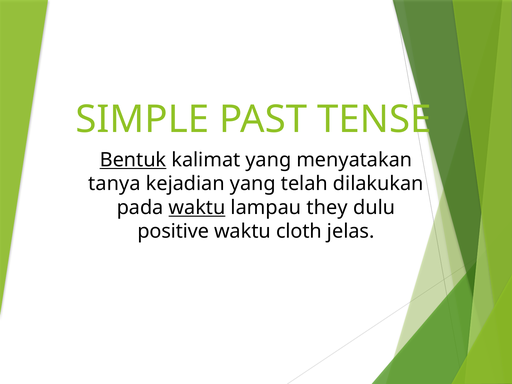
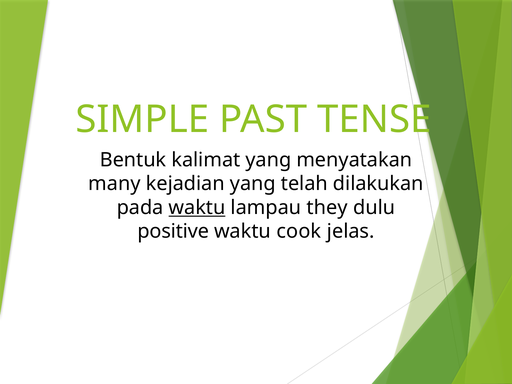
Bentuk underline: present -> none (133, 160)
tanya: tanya -> many (115, 184)
cloth: cloth -> cook (299, 231)
